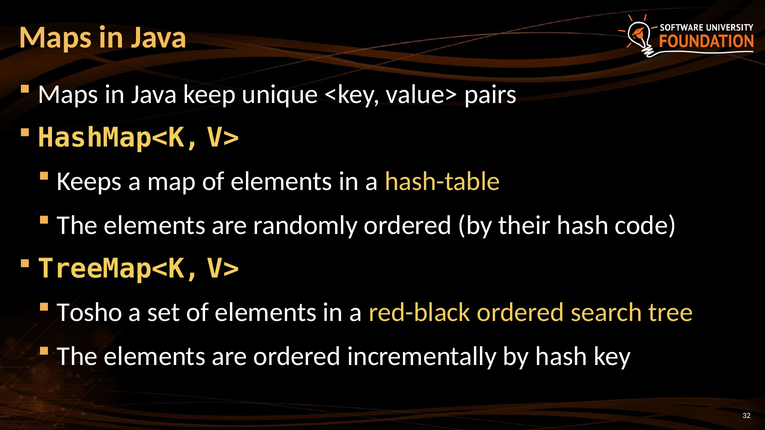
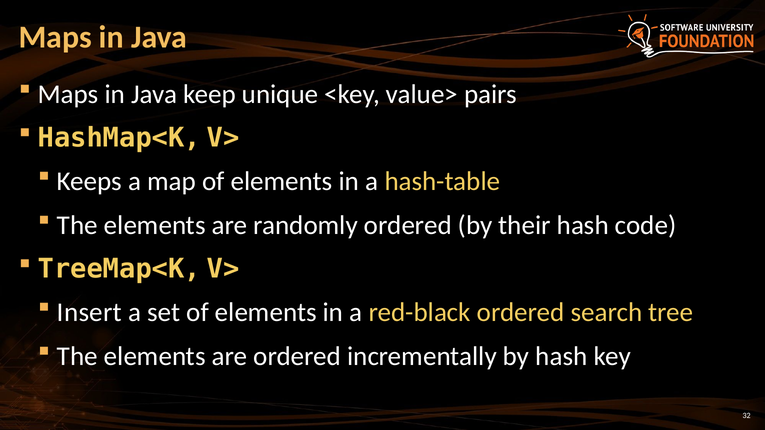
Tosho: Tosho -> Insert (89, 313)
